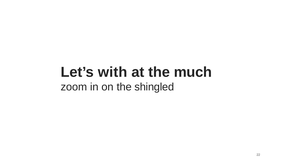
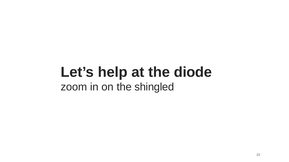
with: with -> help (113, 72)
much: much -> diode (193, 72)
